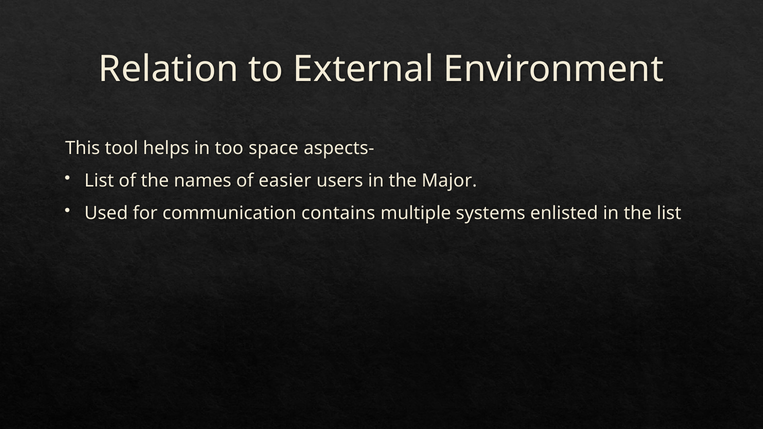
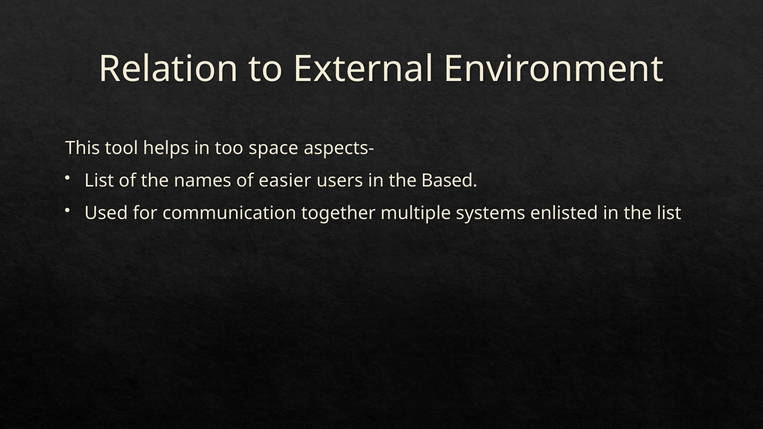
Major: Major -> Based (449, 181)
contains: contains -> together (338, 213)
